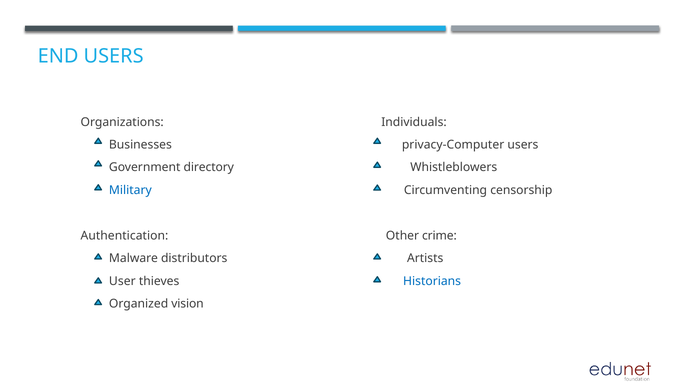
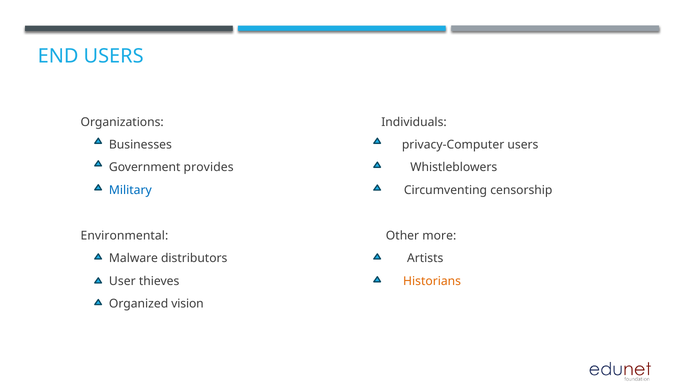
directory: directory -> provides (209, 167)
Authentication: Authentication -> Environmental (124, 235)
crime: crime -> more (439, 235)
Historians colour: blue -> orange (432, 281)
